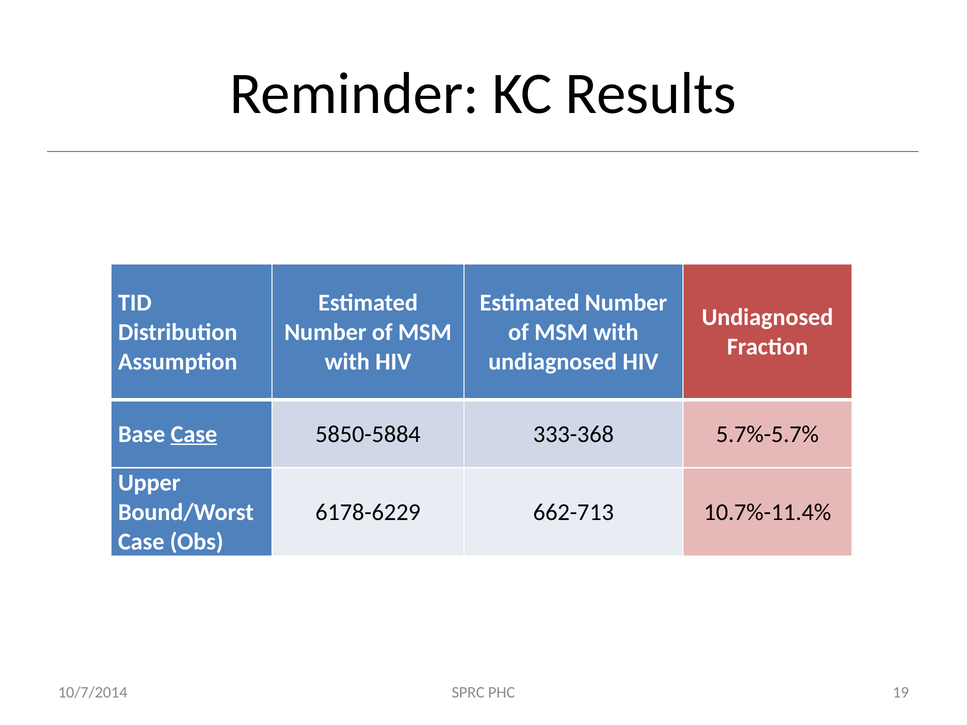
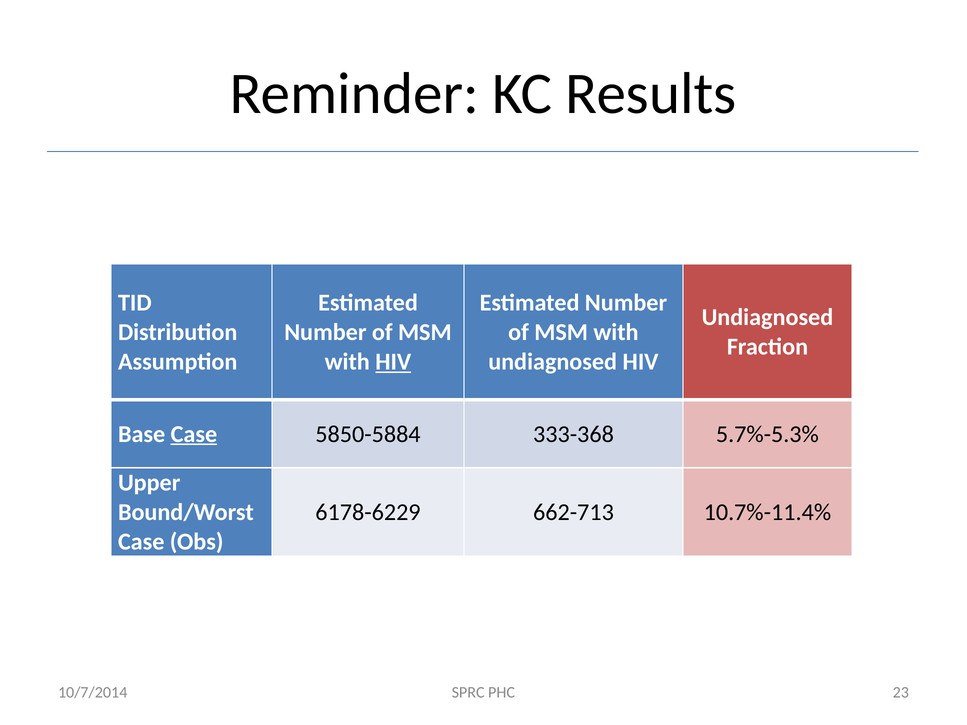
HIV underline: none -> present (393, 362)
5.7%-5.7%: 5.7%-5.7% -> 5.7%-5.3% (767, 434)
19: 19 -> 23 (901, 692)
